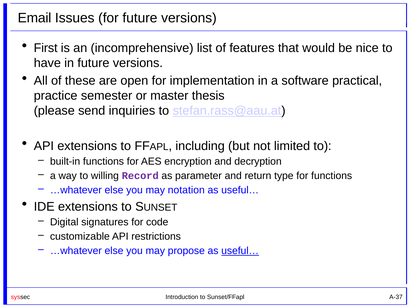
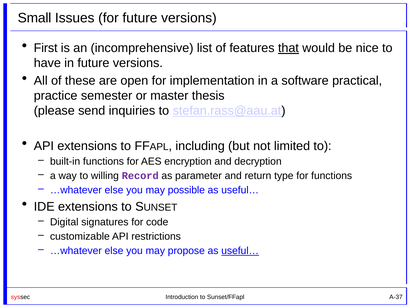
Email: Email -> Small (35, 18)
that underline: none -> present (288, 48)
notation: notation -> possible (186, 190)
